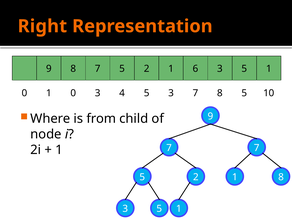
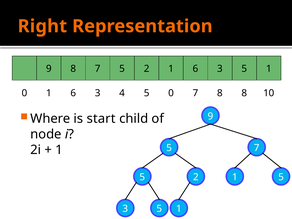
0 1 0: 0 -> 6 (73, 93)
5 3: 3 -> 0 (171, 93)
8 5: 5 -> 8 (244, 93)
from: from -> start (101, 119)
7: 7 -> 5 (169, 148)
2 1 8: 8 -> 5 (281, 177)
